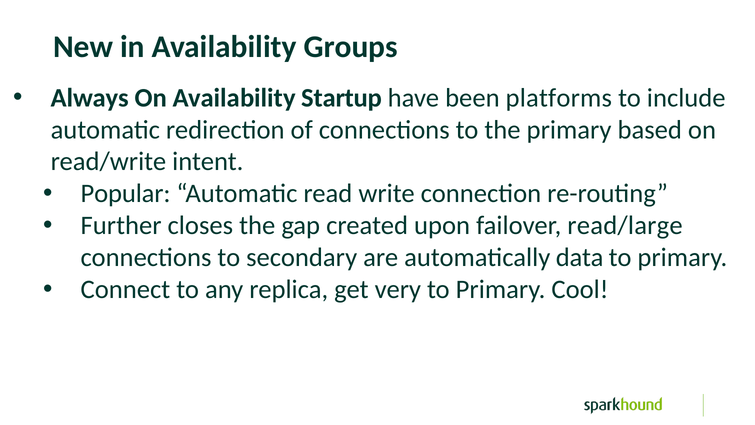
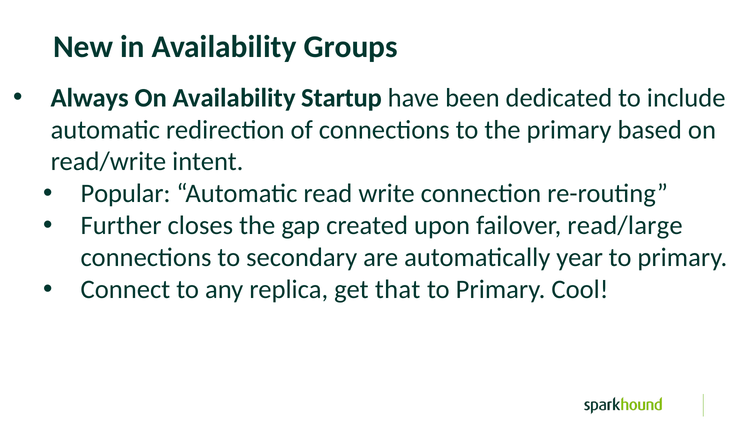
platforms: platforms -> dedicated (559, 98)
data: data -> year (580, 257)
very: very -> that (398, 289)
